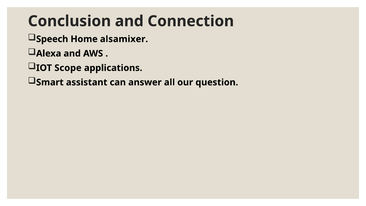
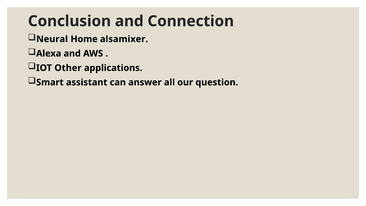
Speech: Speech -> Neural (52, 39)
Scope: Scope -> Other (68, 68)
